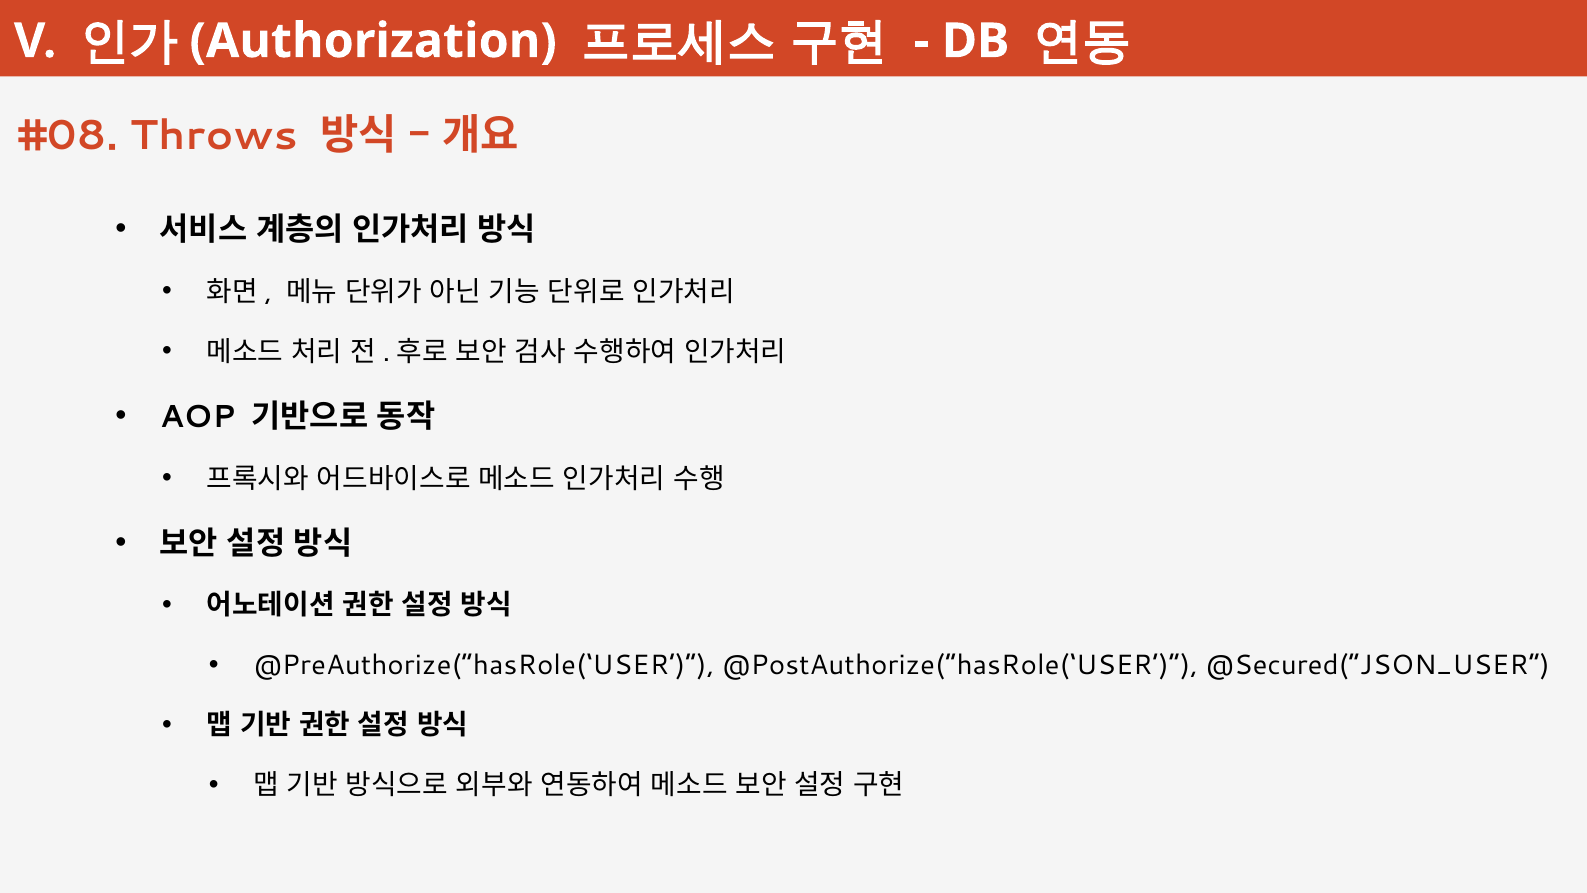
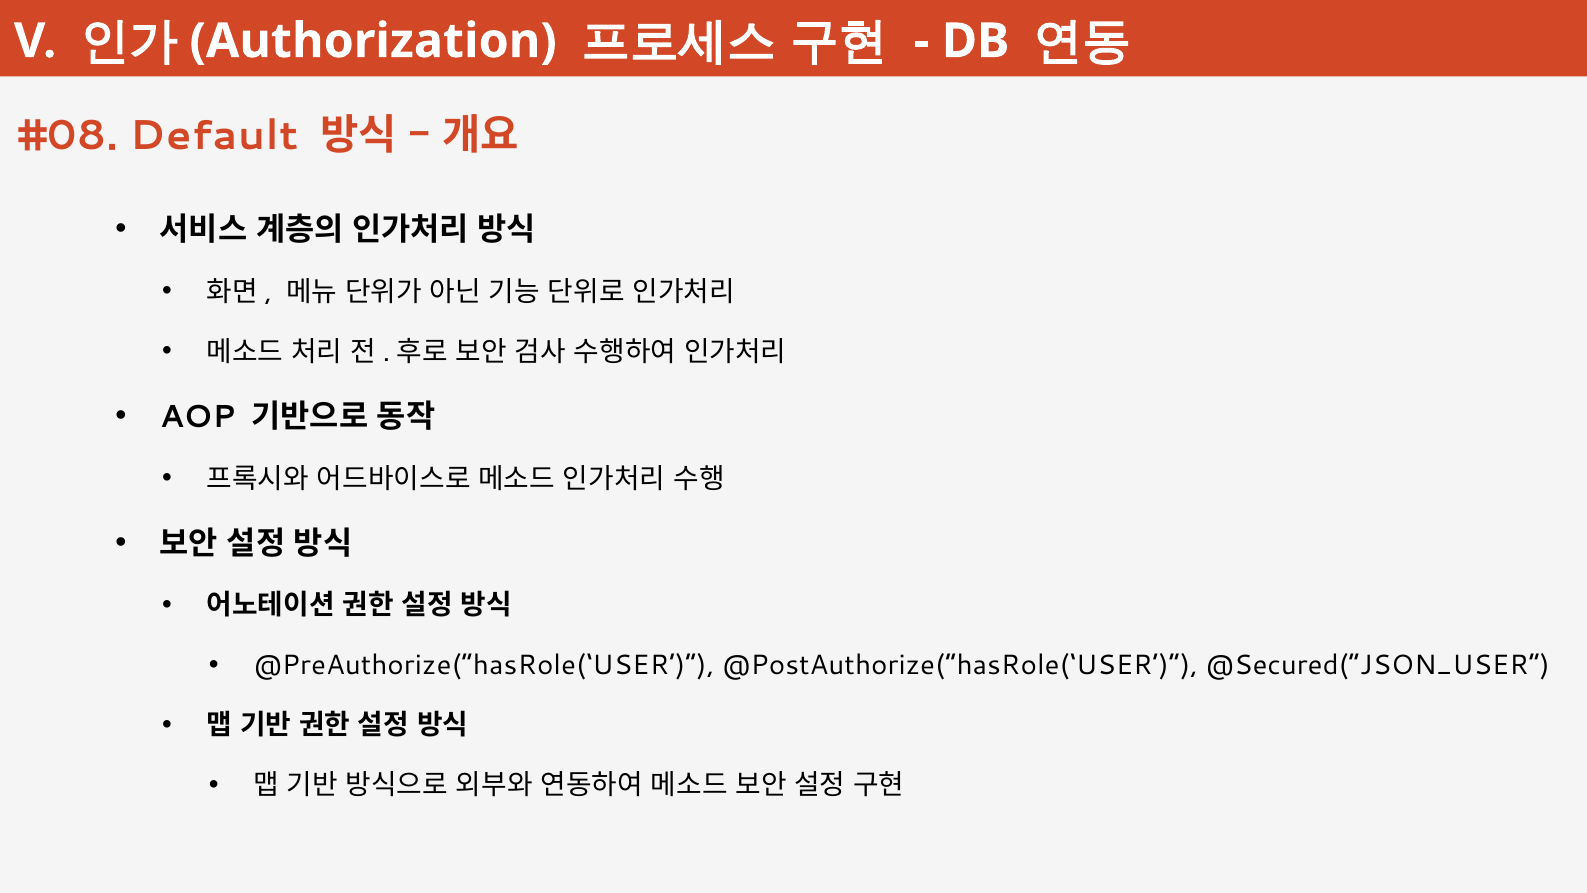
Throws: Throws -> Default (214, 135)
